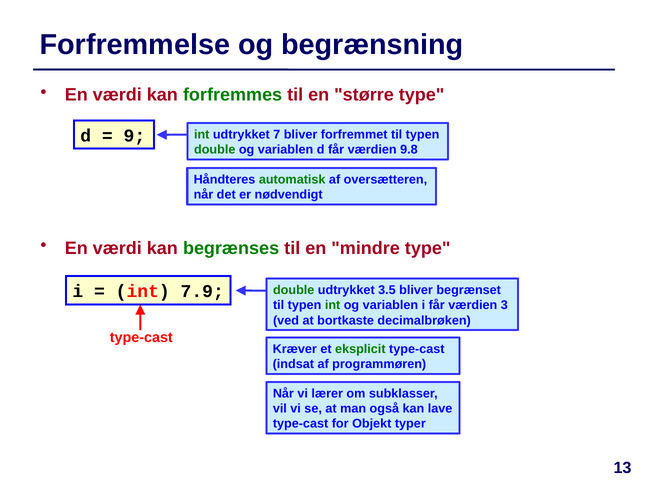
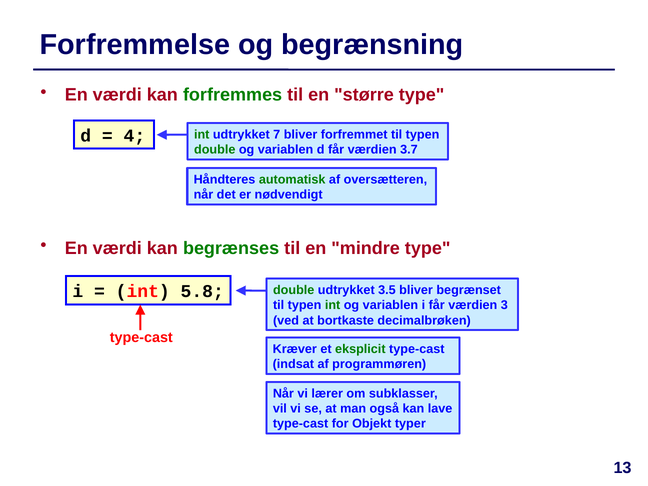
9: 9 -> 4 (134, 136)
9.8: 9.8 -> 3.7 (409, 149)
7.9: 7.9 -> 5.8 (202, 292)
